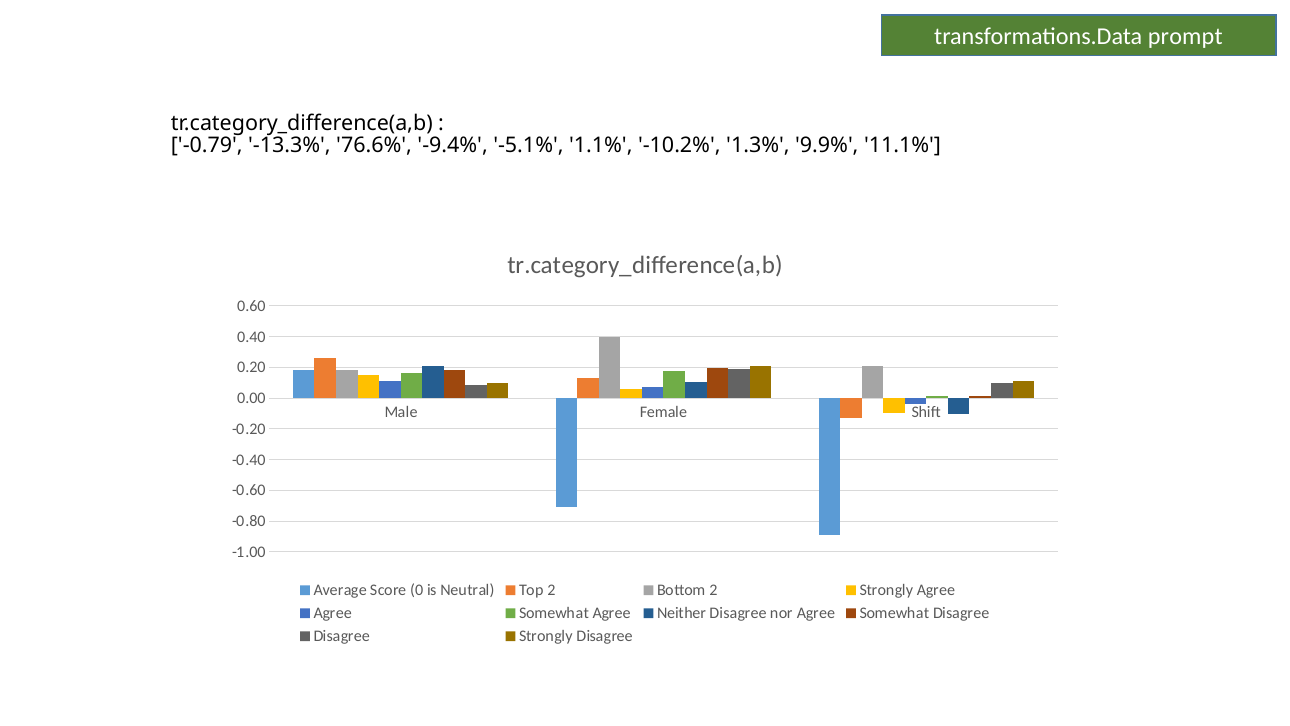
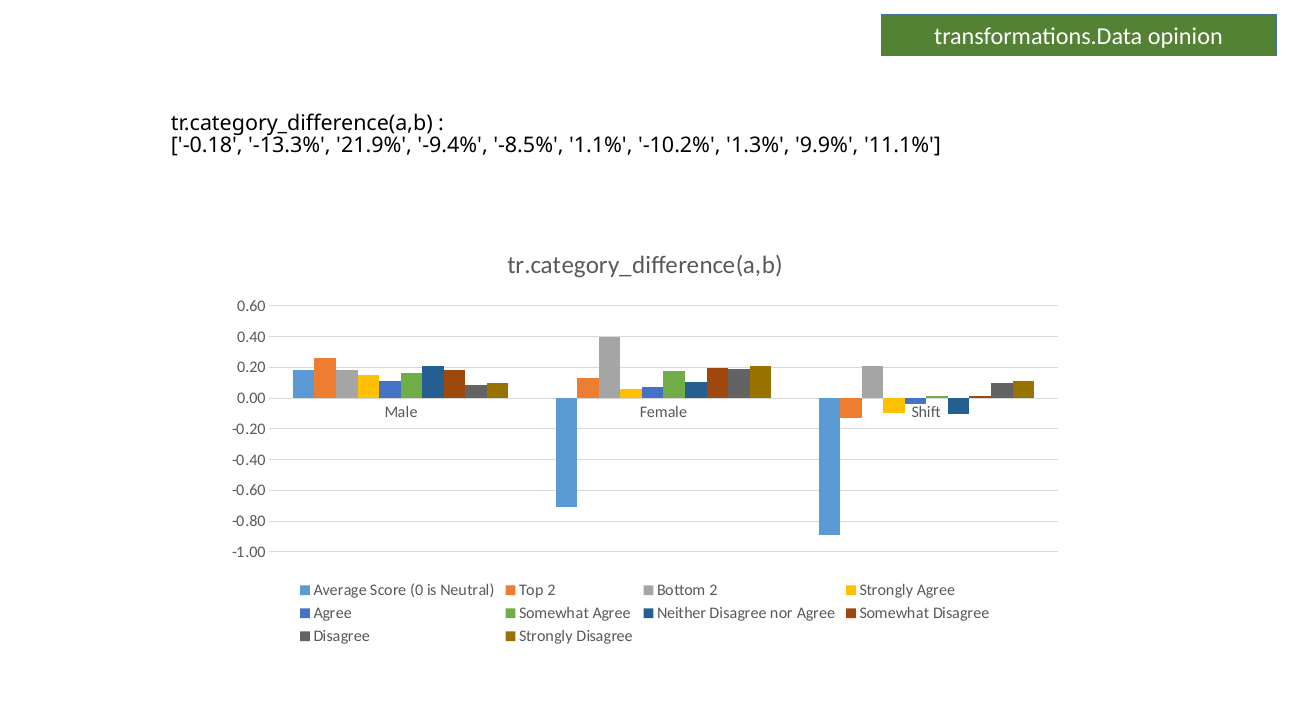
prompt: prompt -> opinion (1185, 37)
-0.79: -0.79 -> -0.18 (207, 146)
76.6%: 76.6% -> 21.9% (374, 146)
-5.1%: -5.1% -> -8.5% (528, 146)
